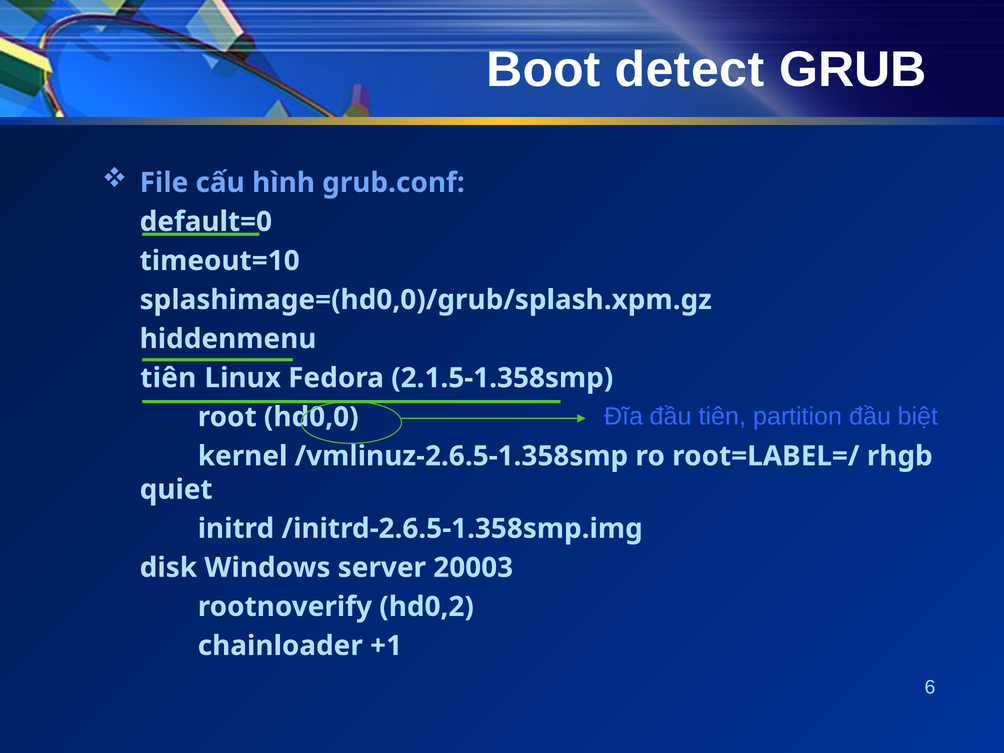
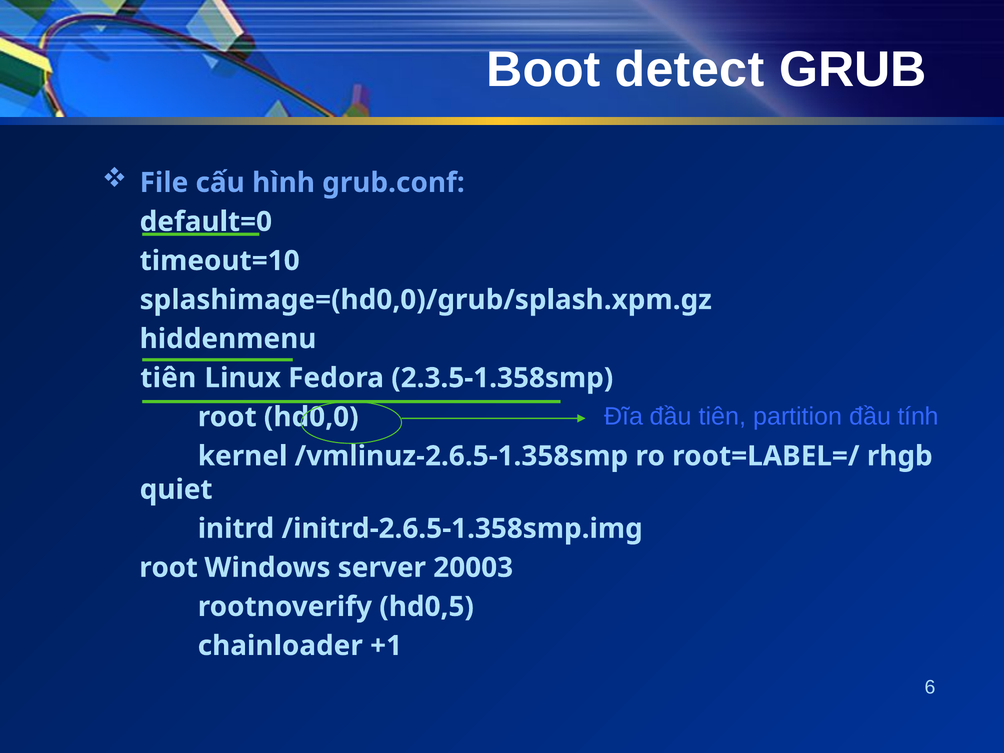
2.1.5-1.358smp: 2.1.5-1.358smp -> 2.3.5-1.358smp (502, 378)
biệt: biệt -> tính (918, 417)
disk: disk -> root (169, 568)
hd0,2: hd0,2 -> hd0,5 (427, 607)
